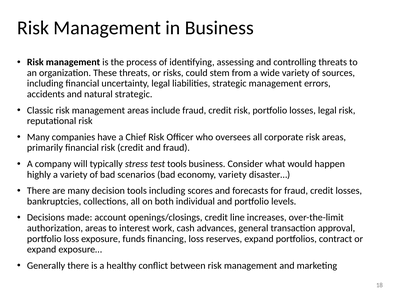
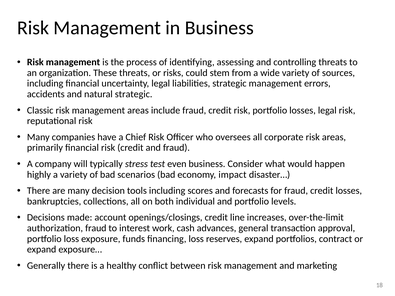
test tools: tools -> even (177, 164)
economy variety: variety -> impact (232, 175)
authorization areas: areas -> fraud (96, 228)
